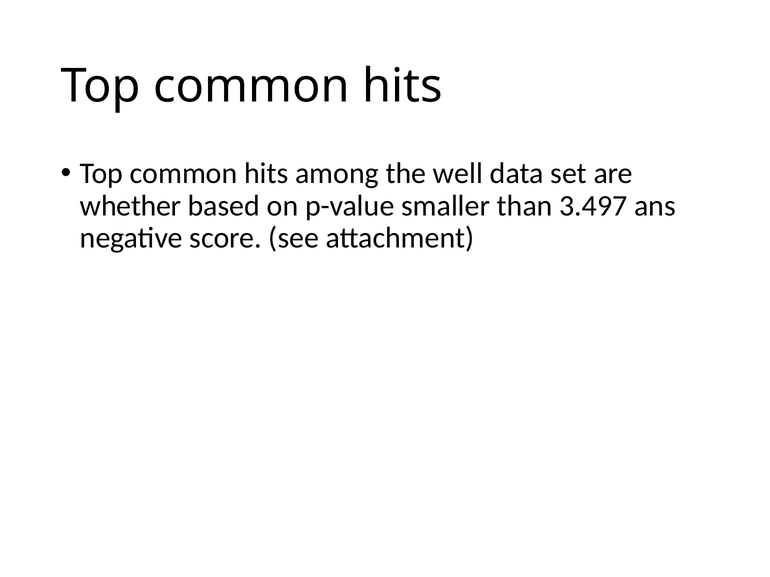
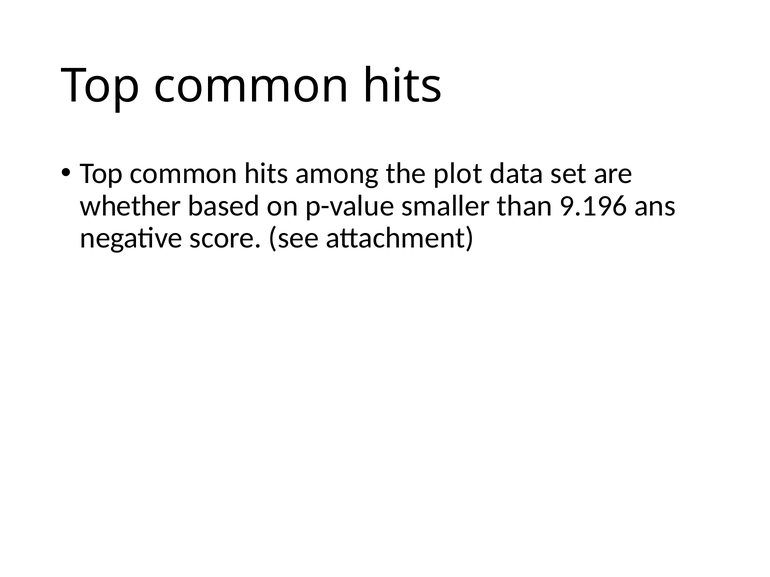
well: well -> plot (458, 174)
3.497: 3.497 -> 9.196 (593, 206)
